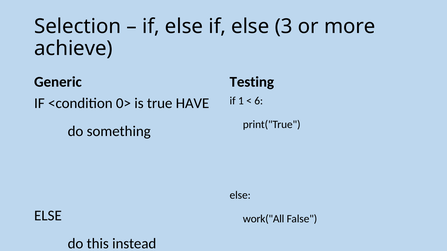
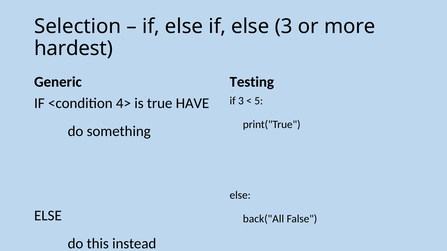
achieve: achieve -> hardest (74, 49)
if 1: 1 -> 3 (241, 101)
6: 6 -> 5 (259, 101)
0>: 0> -> 4> (123, 104)
work("All: work("All -> back("All (263, 219)
